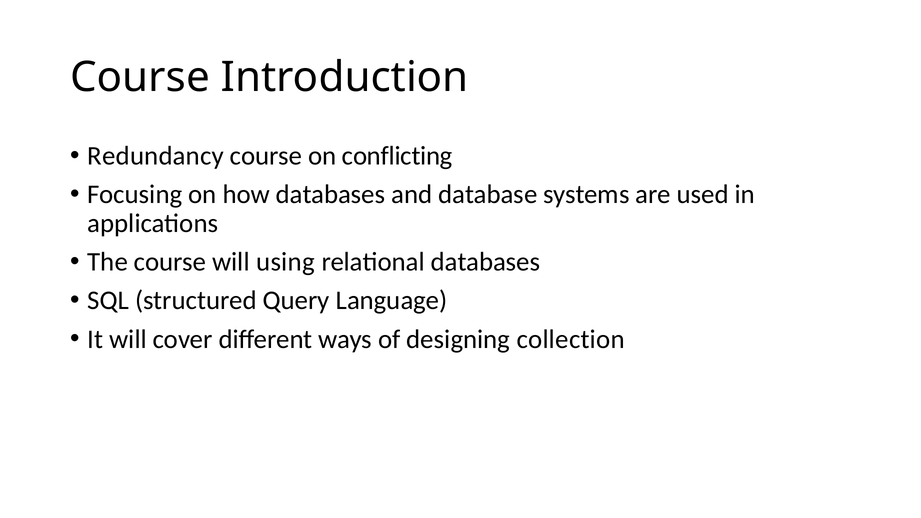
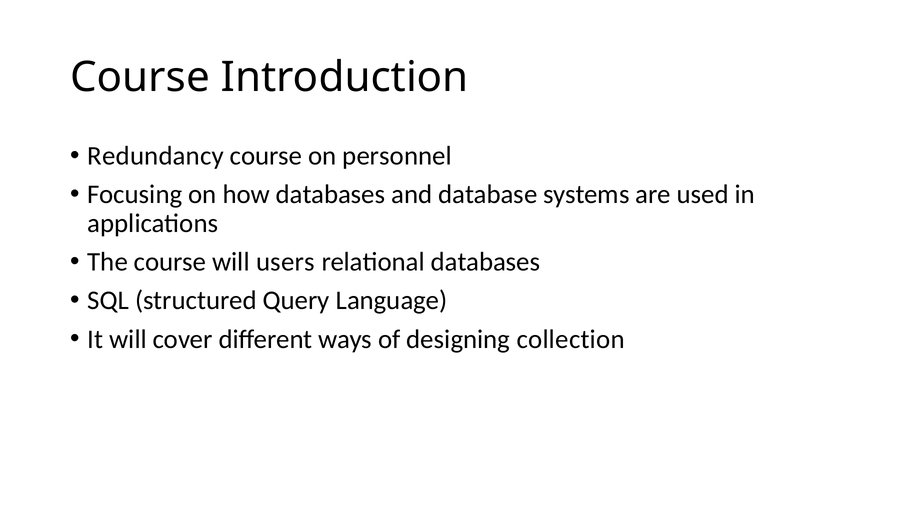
conflicting: conflicting -> personnel (397, 156)
using: using -> users (286, 262)
